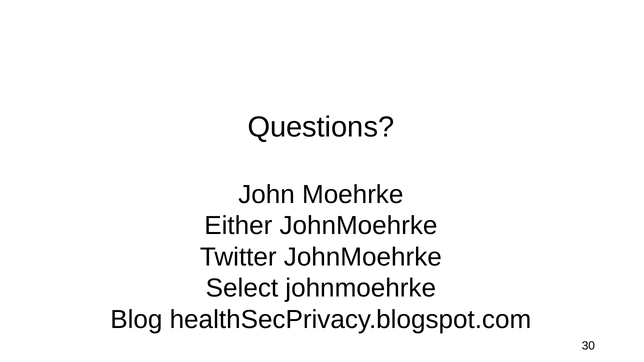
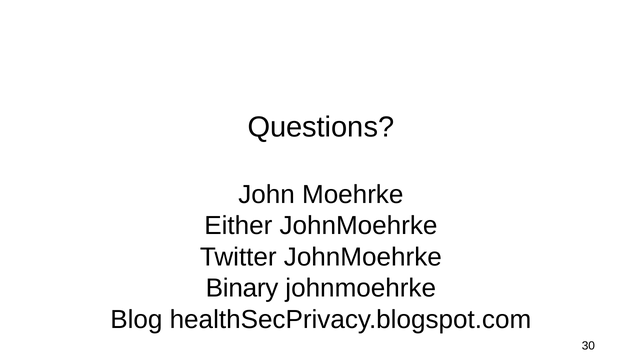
Select: Select -> Binary (242, 289)
